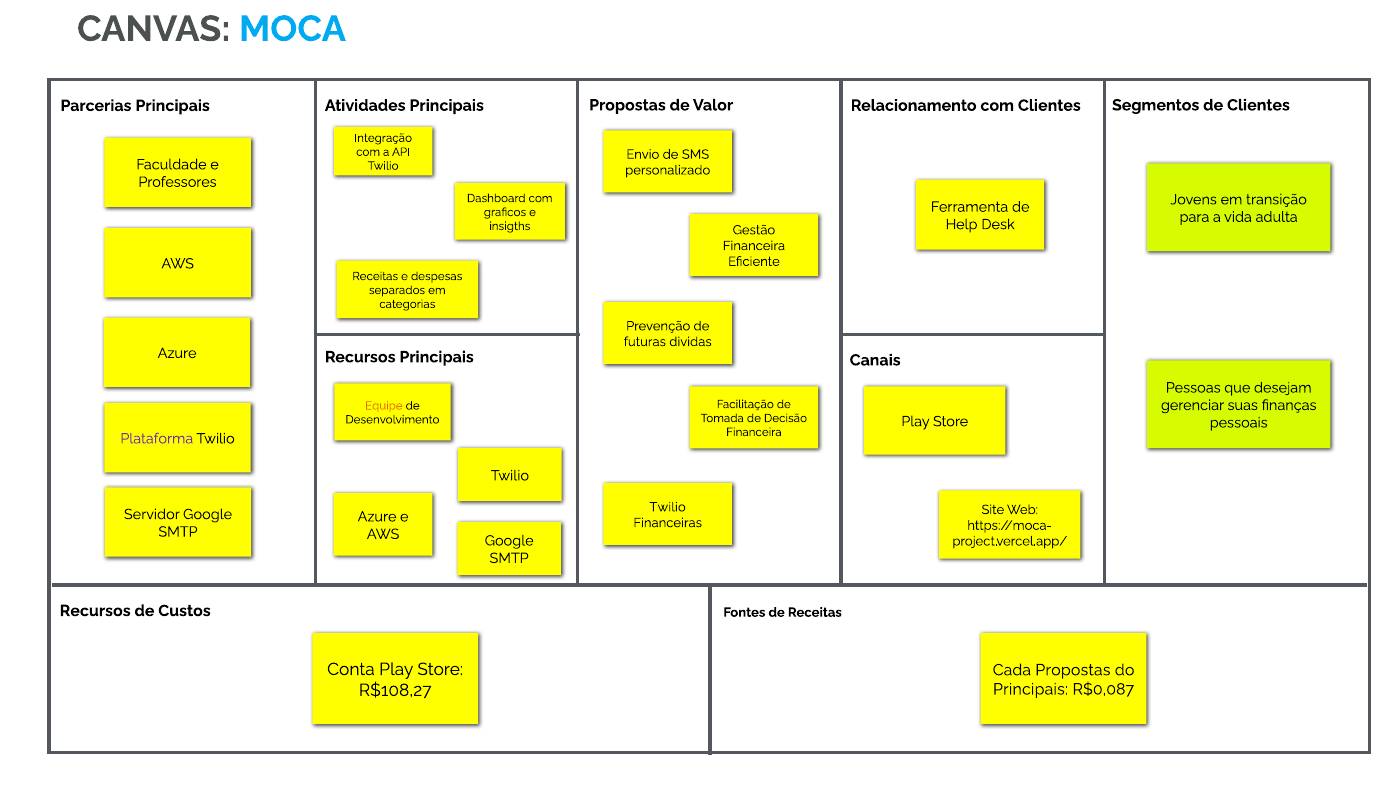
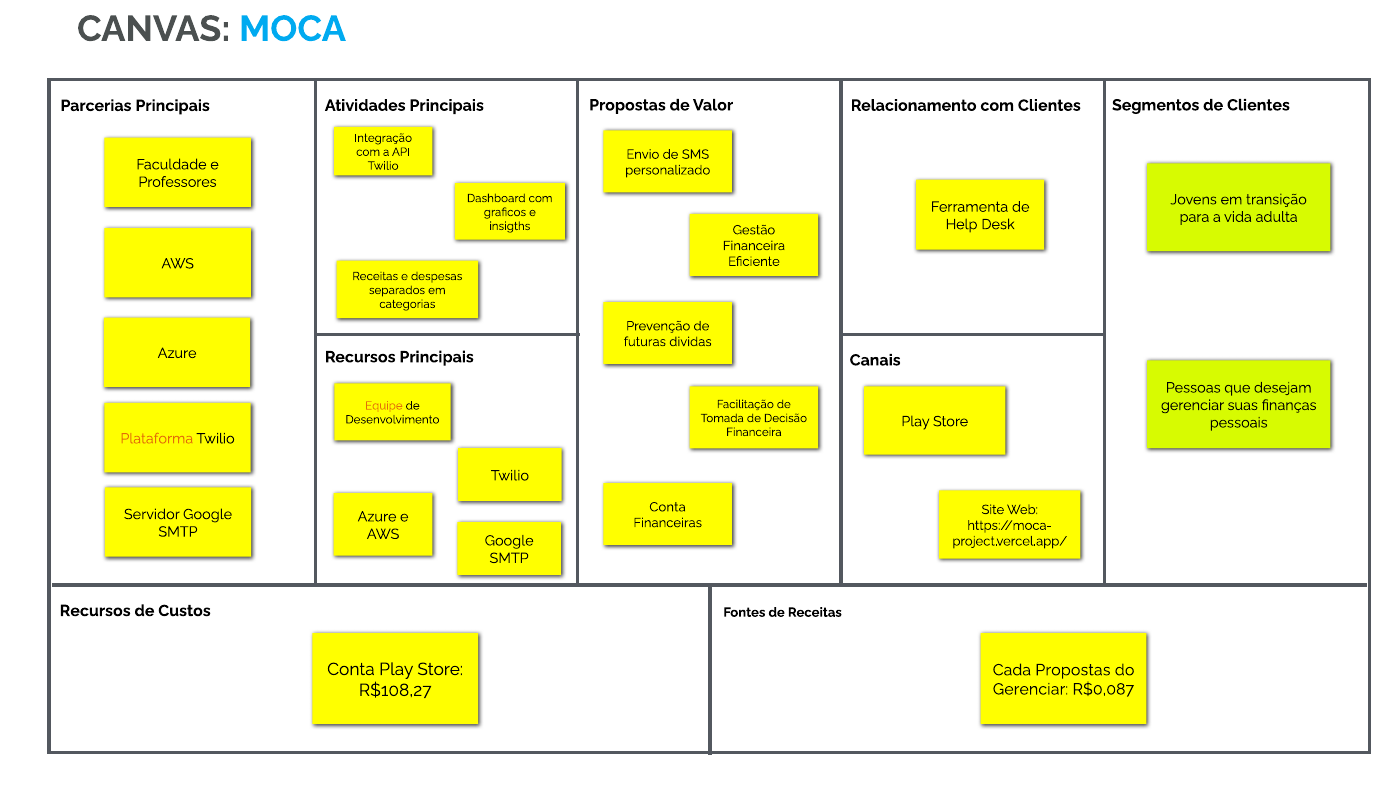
Plataforma colour: purple -> orange (157, 438)
Twilio: Twilio -> Conta (668, 507)
Principais: Principais -> Gerenciar (1031, 689)
